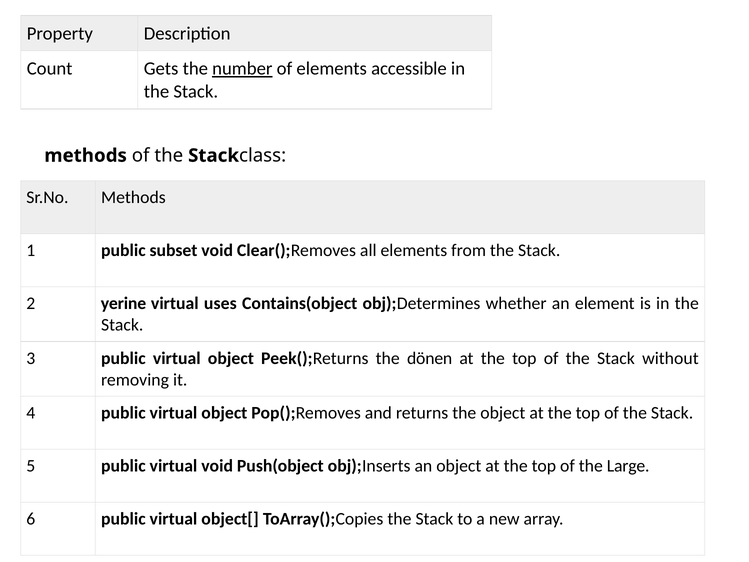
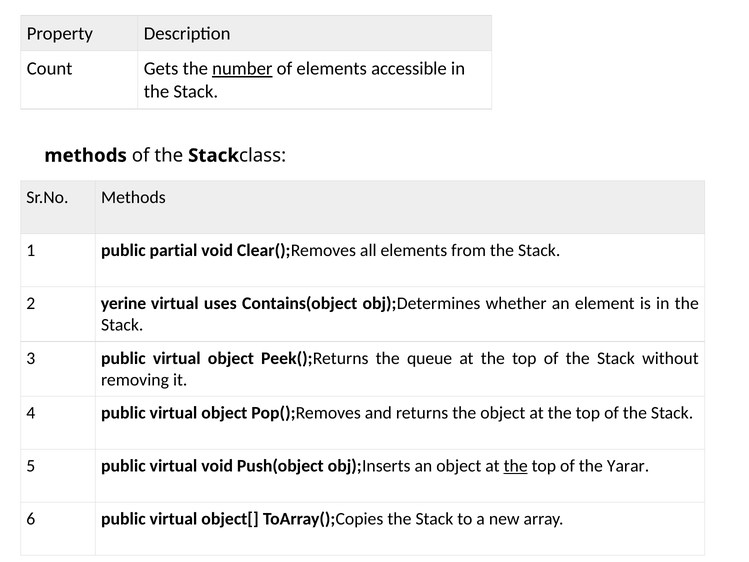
subset: subset -> partial (173, 250)
dönen: dönen -> queue (430, 358)
the underline: none -> present (516, 466)
Large: Large -> Yarar (628, 466)
